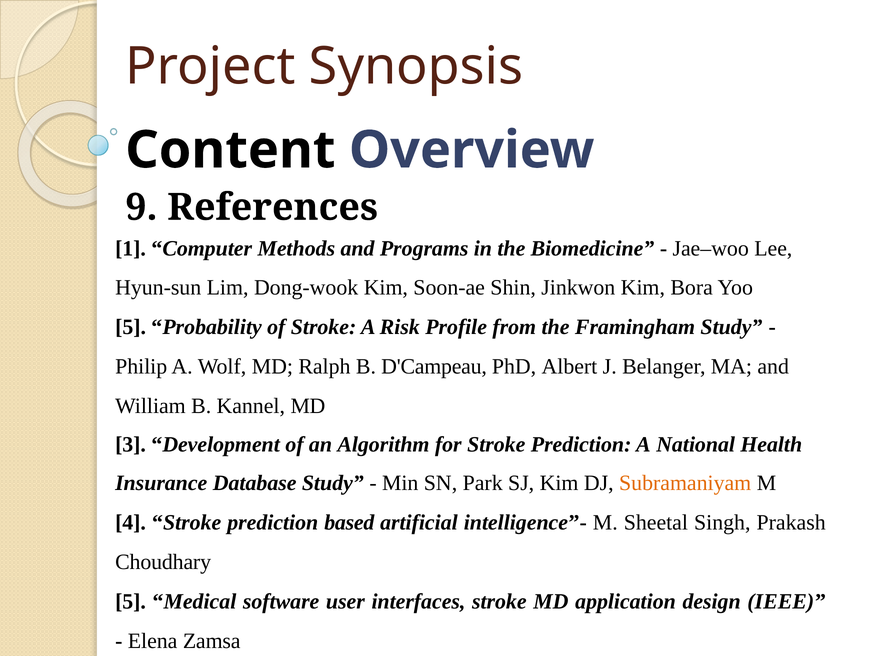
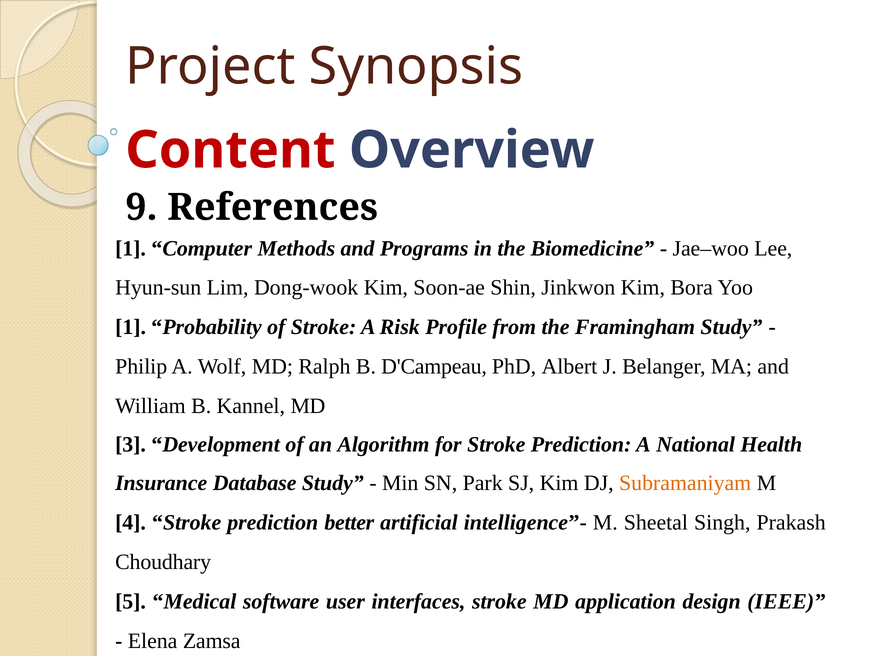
Content colour: black -> red (230, 150)
5: 5 -> 1 (131, 327)
based: based -> better (349, 522)
